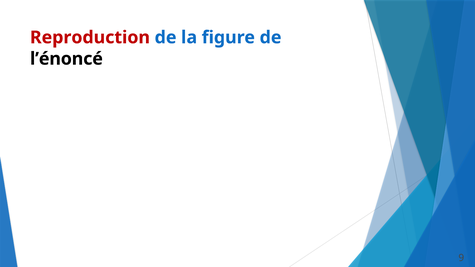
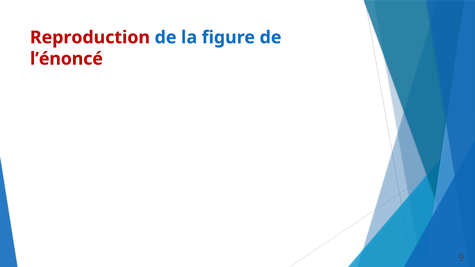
l’énoncé colour: black -> red (66, 59)
